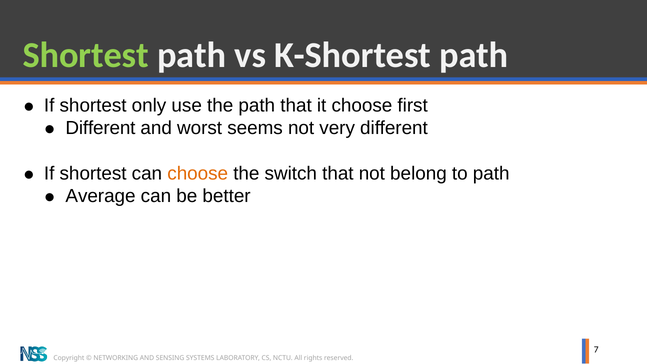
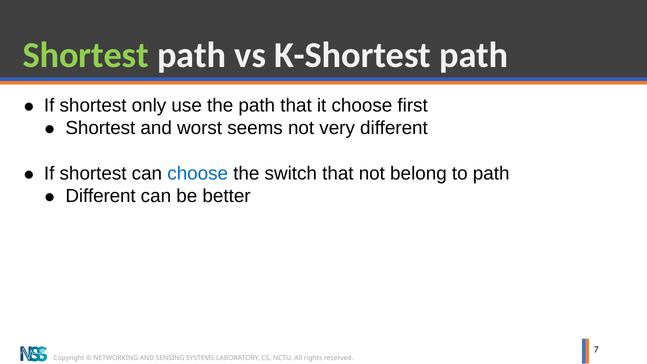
Different: Different -> Shortest (100, 128)
choose colour: orange -> blue (198, 173)
Average: Average -> Different (101, 196)
